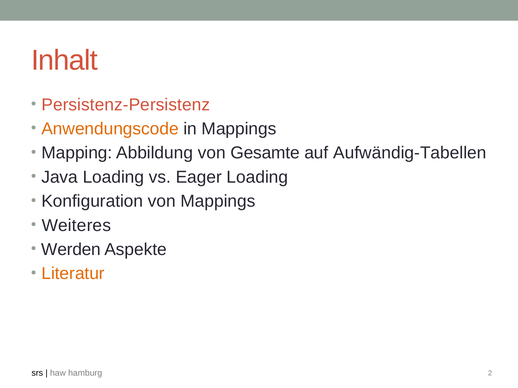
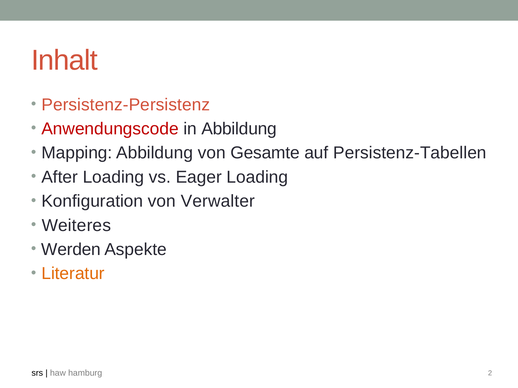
Anwendungscode colour: orange -> red (110, 129)
in Mappings: Mappings -> Abbildung (239, 129)
Aufwändig-Tabellen: Aufwändig-Tabellen -> Persistenz-Tabellen (410, 153)
Java: Java -> After (60, 177)
von Mappings: Mappings -> Verwalter (218, 201)
